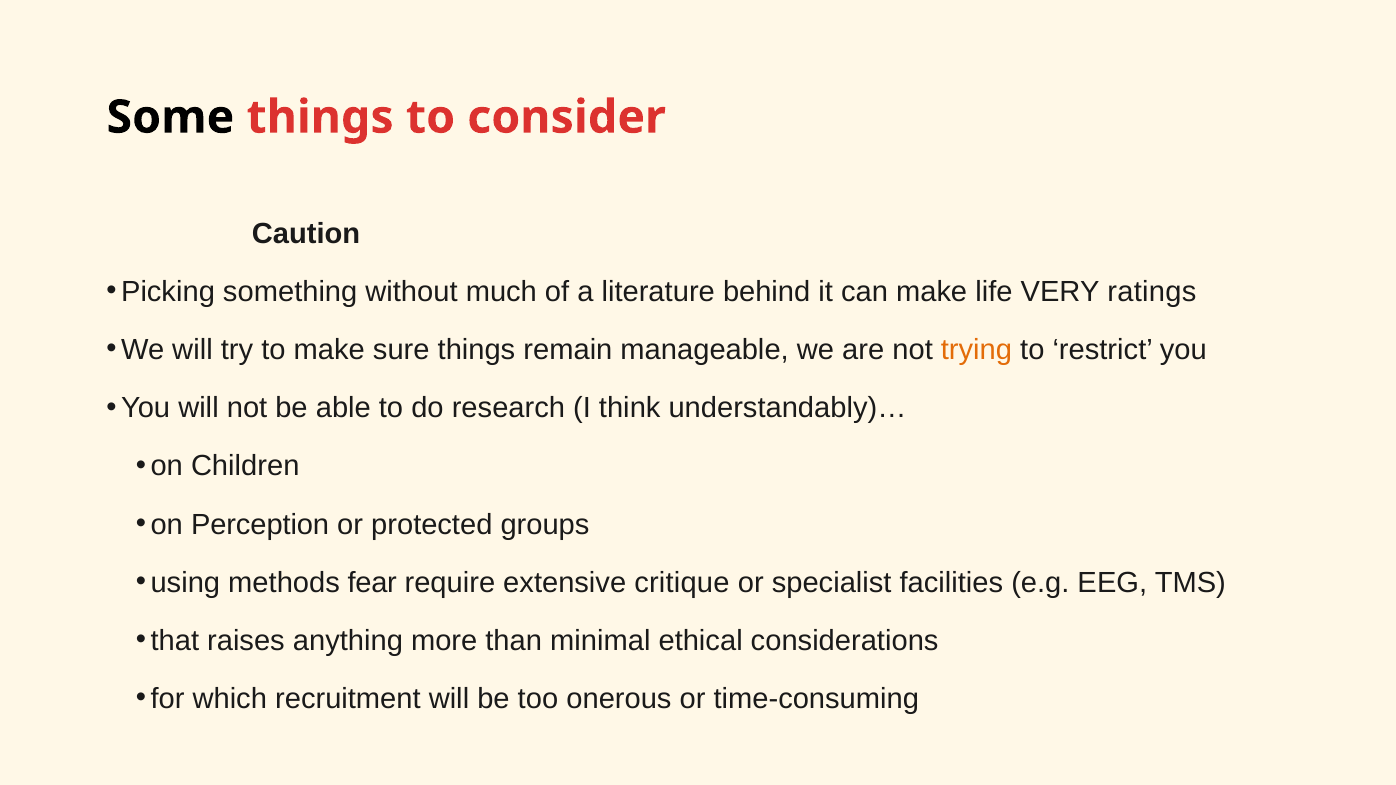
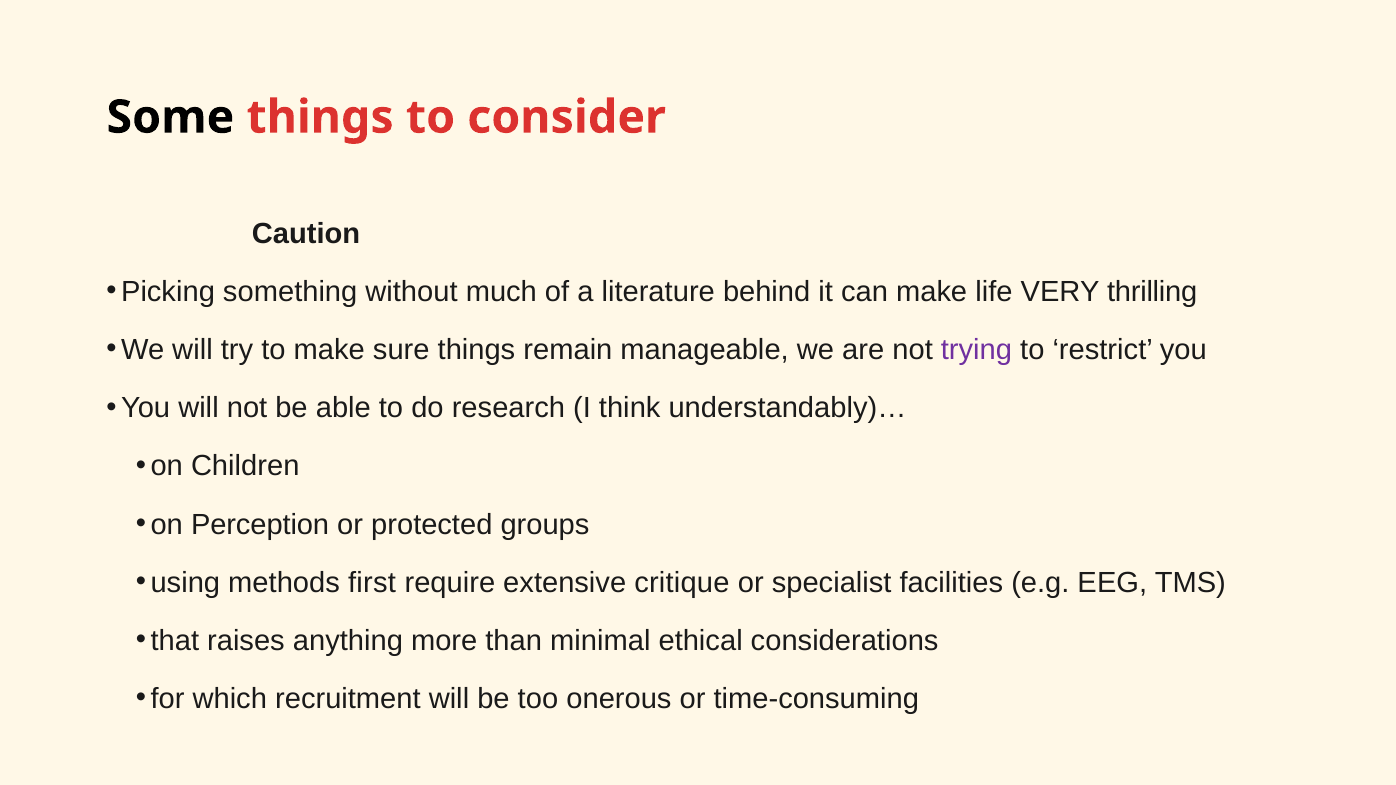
ratings: ratings -> thrilling (1152, 292)
trying colour: orange -> purple (976, 350)
fear: fear -> first (372, 583)
